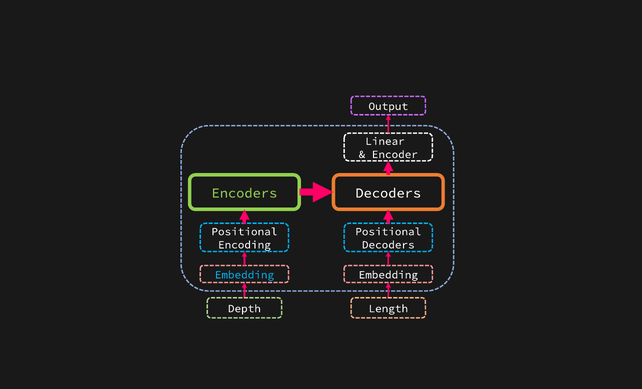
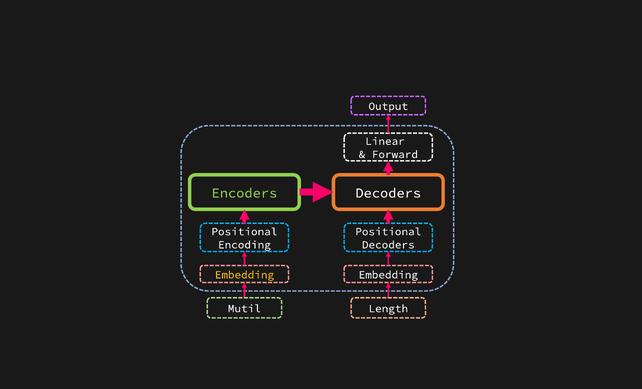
Encoder: Encoder -> Forward (395, 154)
Embedding colour: light blue -> yellow (244, 275)
Depth: Depth -> Mutil (244, 309)
